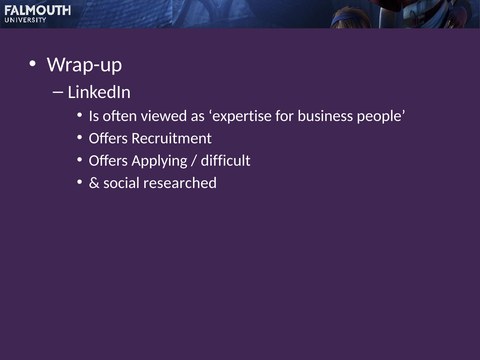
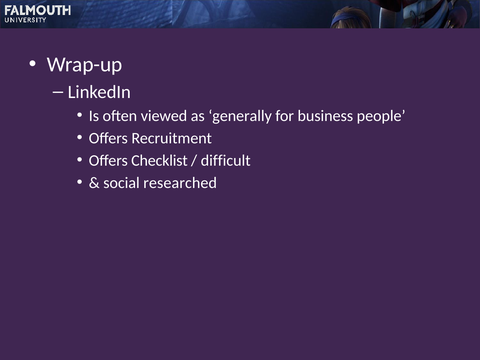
expertise: expertise -> generally (240, 116)
Applying: Applying -> Checklist (159, 161)
